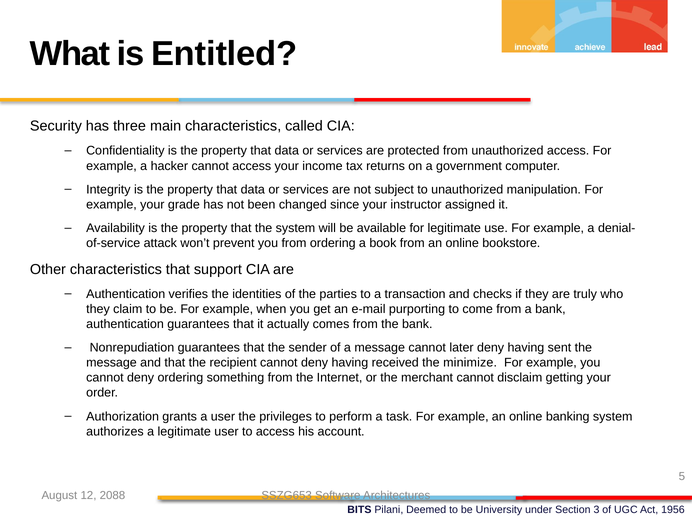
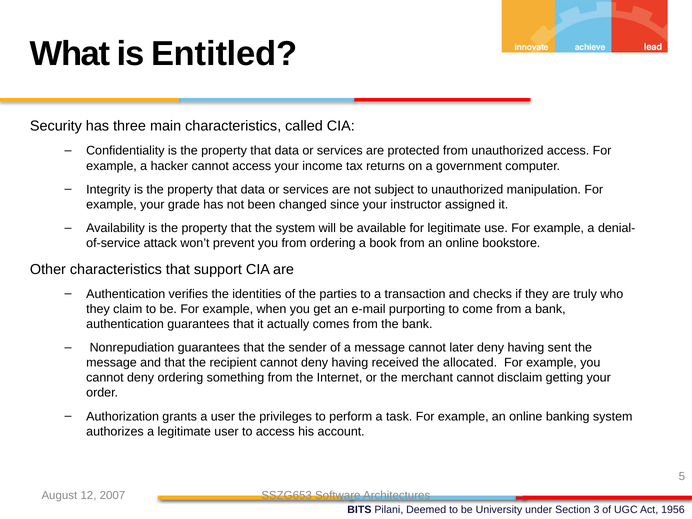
minimize: minimize -> allocated (470, 363)
2088: 2088 -> 2007 (112, 496)
